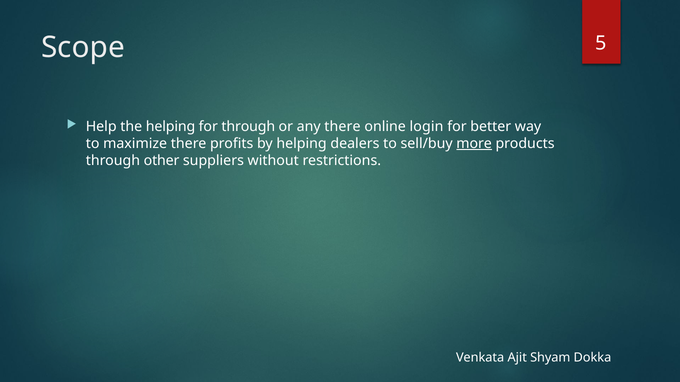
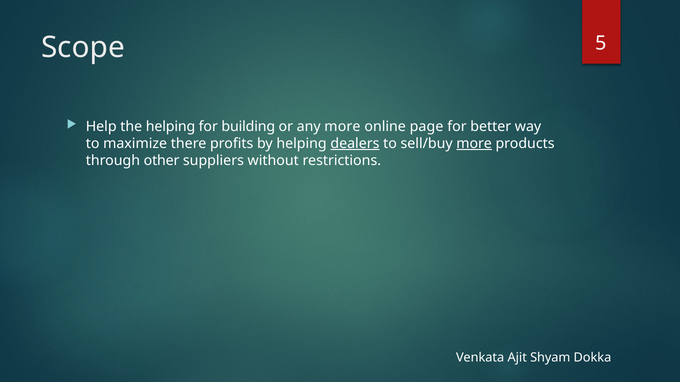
for through: through -> building (248, 127)
any there: there -> more (342, 127)
login: login -> page (427, 127)
dealers underline: none -> present (355, 144)
